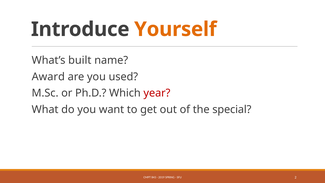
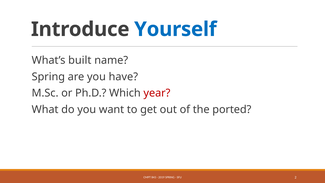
Yourself colour: orange -> blue (175, 29)
Award: Award -> Spring (48, 77)
used: used -> have (123, 77)
special: special -> ported (232, 109)
